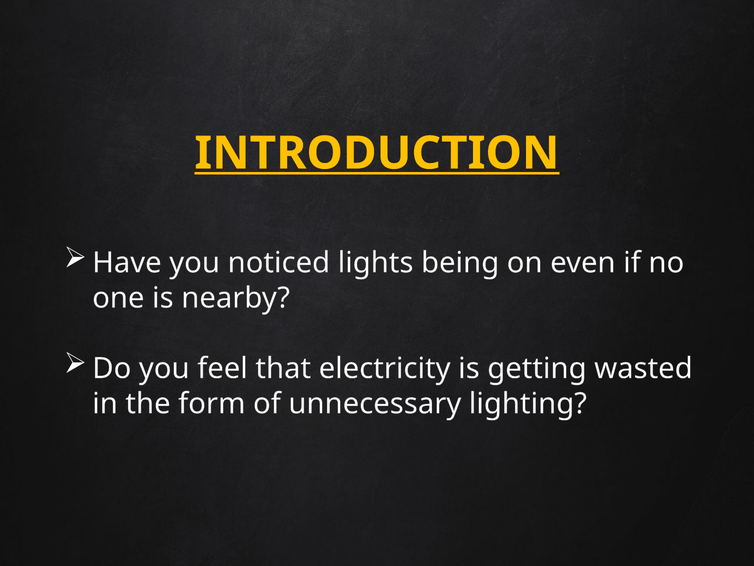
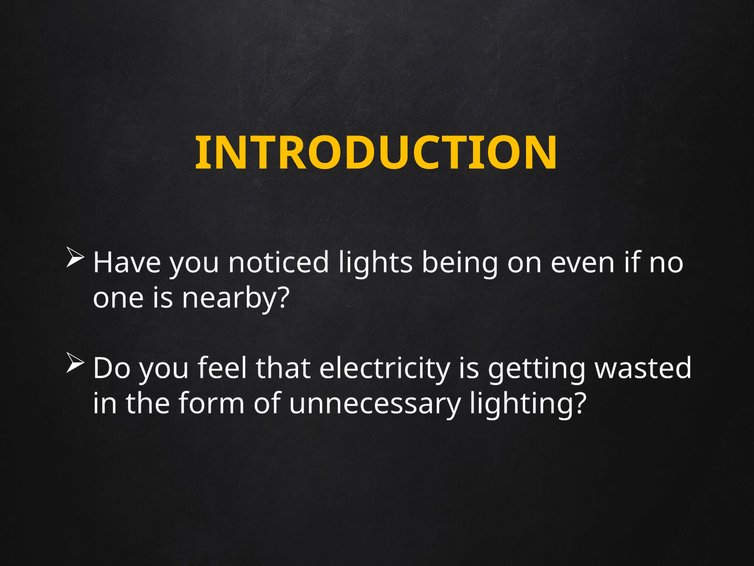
INTRODUCTION underline: present -> none (377, 153)
